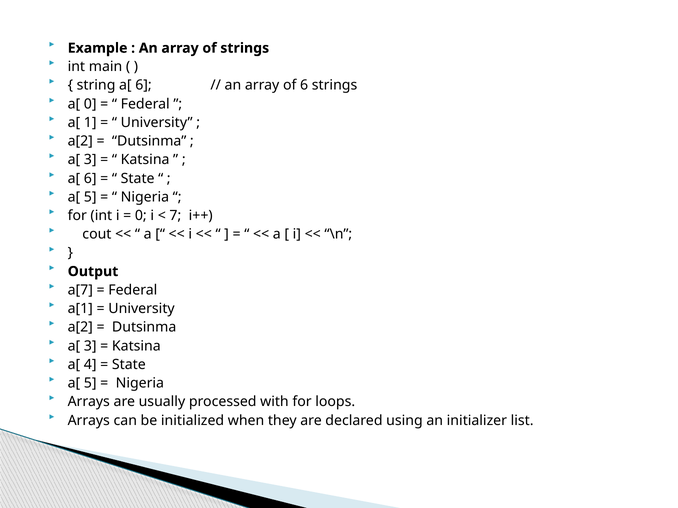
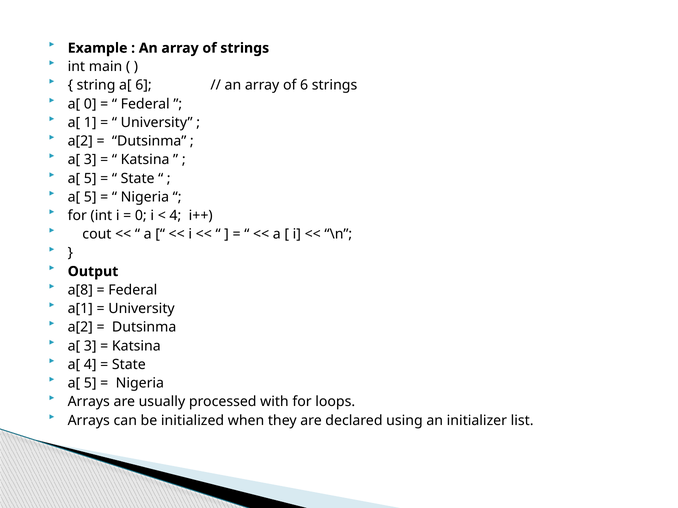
6: 6 -> 5 (90, 179)
7: 7 -> 4 (175, 216)
a[7: a[7 -> a[8 (80, 290)
